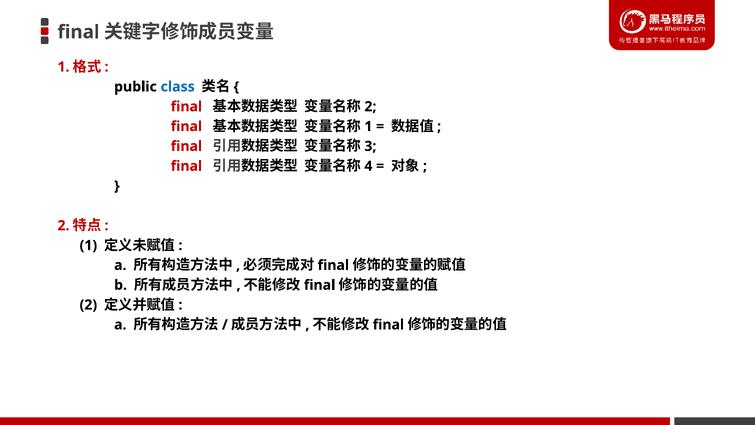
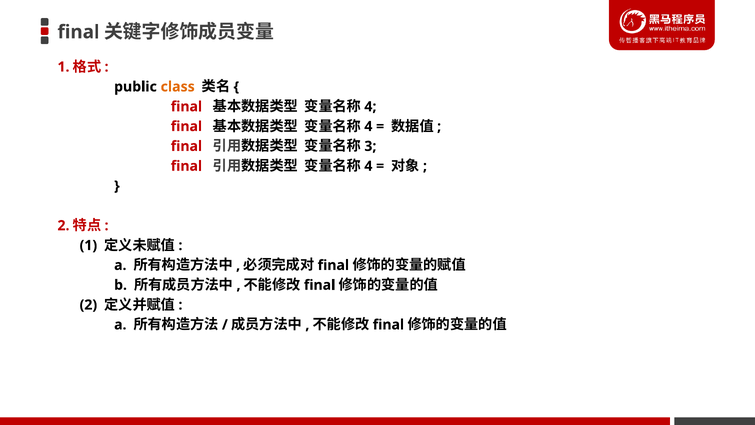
class colour: blue -> orange (178, 87)
2: 2 -> 4 (370, 107)
1: 1 -> 4 (368, 126)
